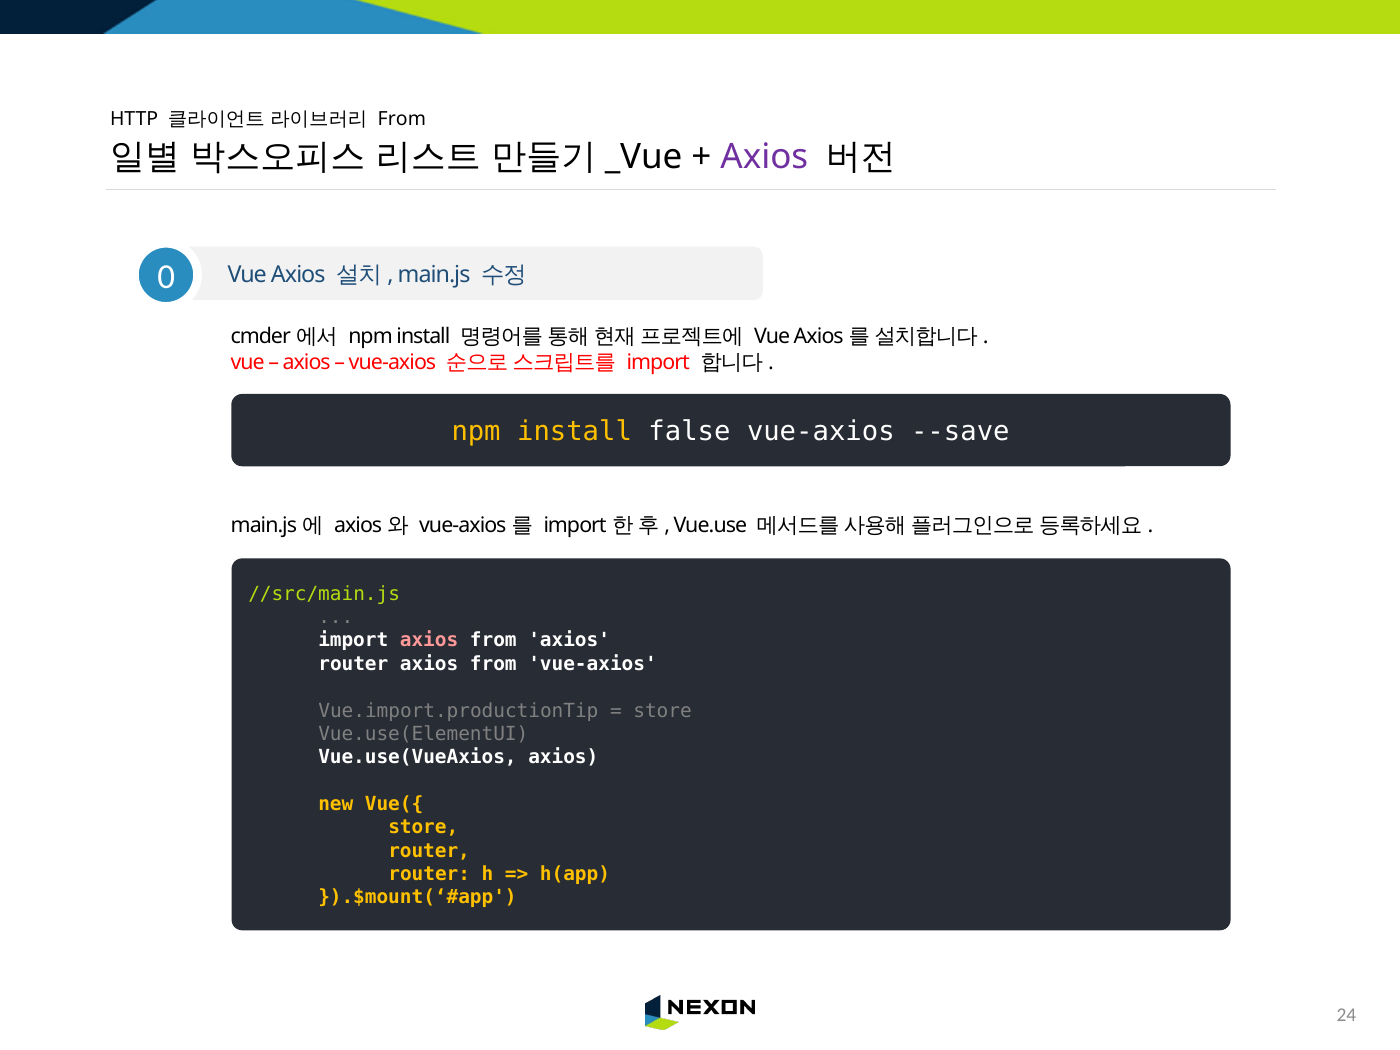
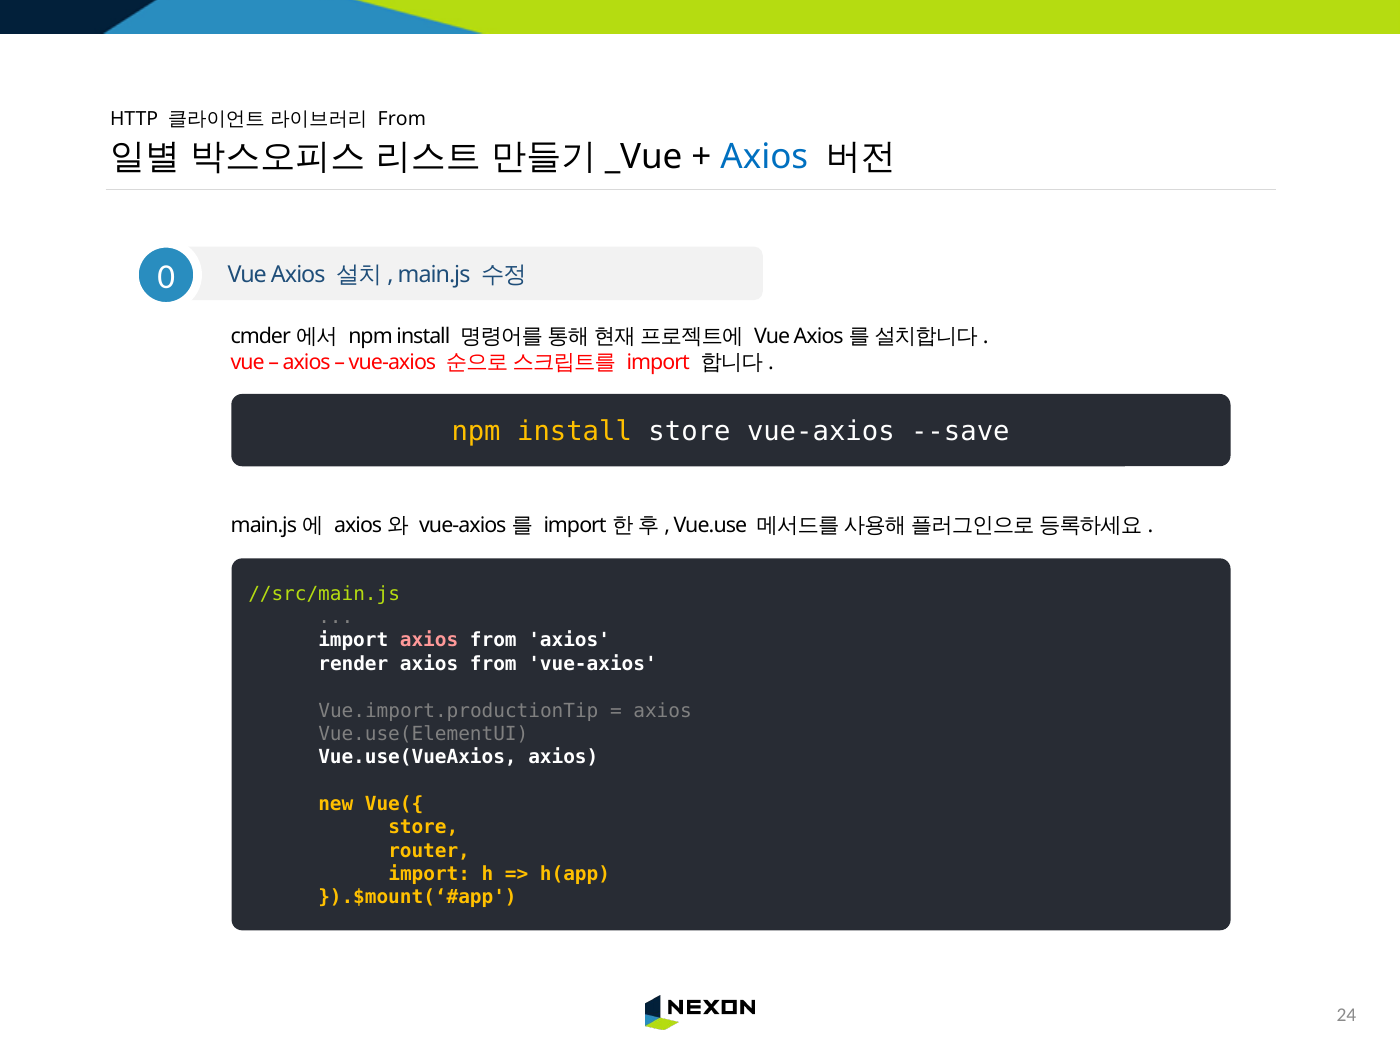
Axios colour: purple -> blue (764, 157)
install false: false -> store (690, 432)
router: router -> render (353, 664)
store: store -> axios (663, 711)
router: router -> import (429, 874)
